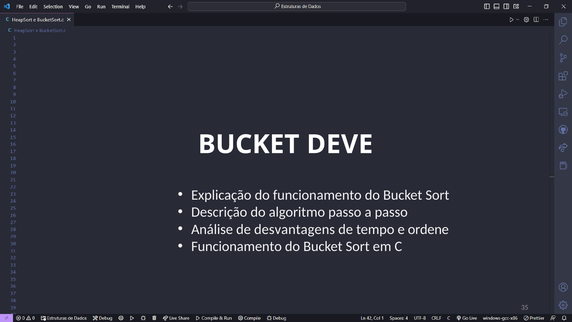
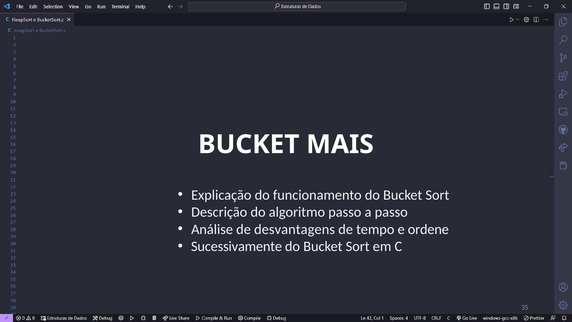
DEVE: DEVE -> MAIS (340, 144)
Funcionamento: Funcionamento -> Sucessivamente (237, 246)
